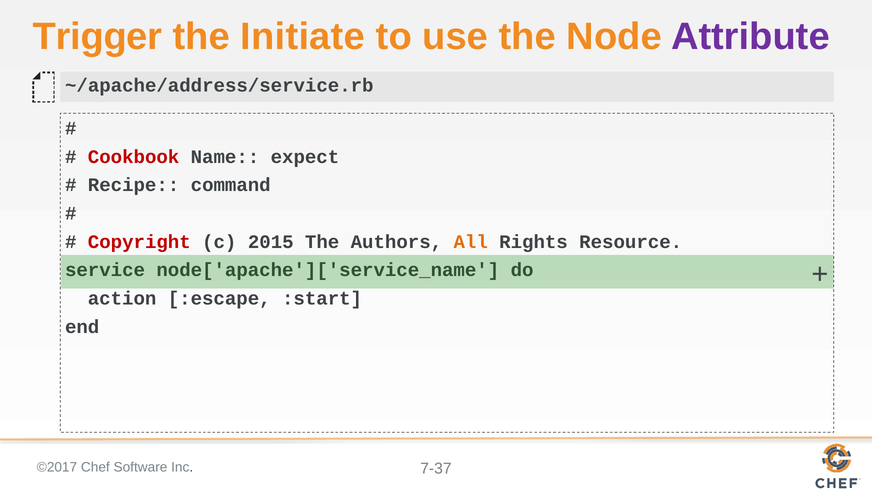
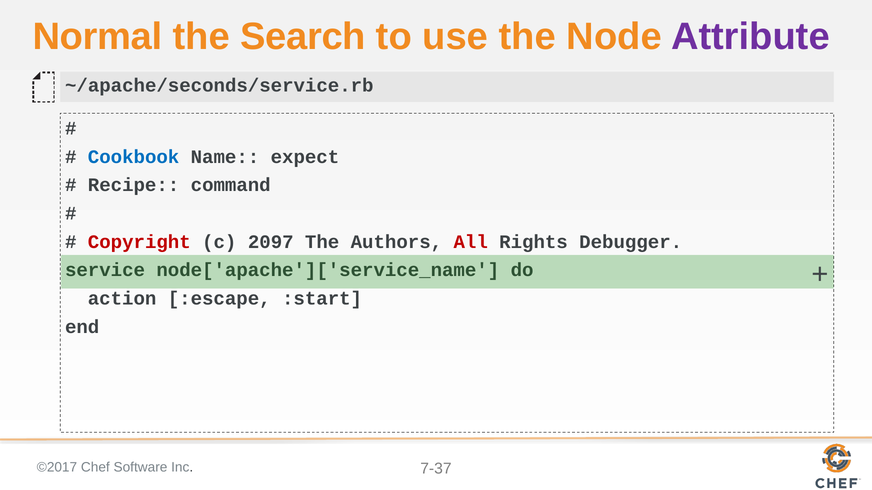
Trigger: Trigger -> Normal (98, 37)
Initiate: Initiate -> Search (303, 37)
~/apache/address/service.rb: ~/apache/address/service.rb -> ~/apache/seconds/service.rb (219, 86)
Cookbook colour: red -> blue (134, 157)
2015: 2015 -> 2097 (271, 242)
All colour: orange -> red (471, 242)
Resource: Resource -> Debugger (631, 242)
